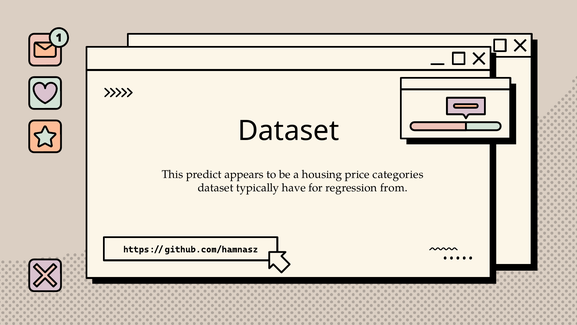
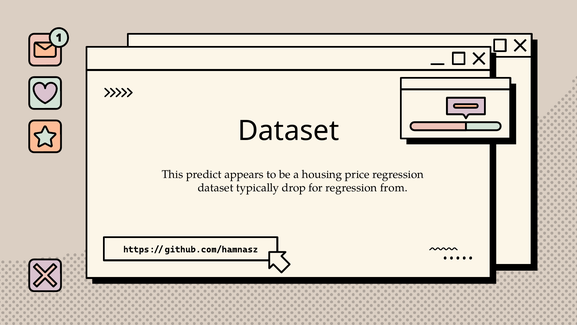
price categories: categories -> regression (398, 174)
have: have -> drop (294, 188)
